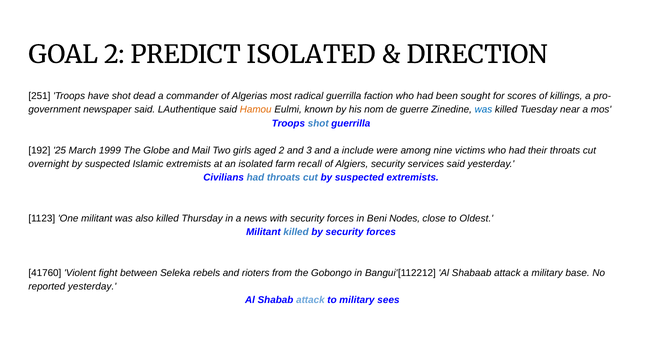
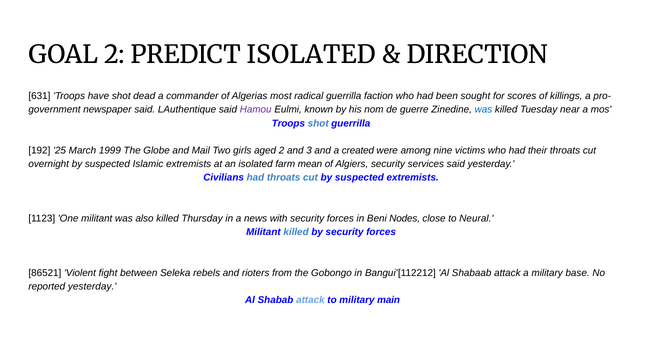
251: 251 -> 631 (39, 96)
Hamou colour: orange -> purple (256, 110)
include: include -> created (358, 150)
recall: recall -> mean (310, 164)
Oldest: Oldest -> Neural (476, 218)
41760: 41760 -> 86521 (45, 273)
sees: sees -> main (389, 300)
